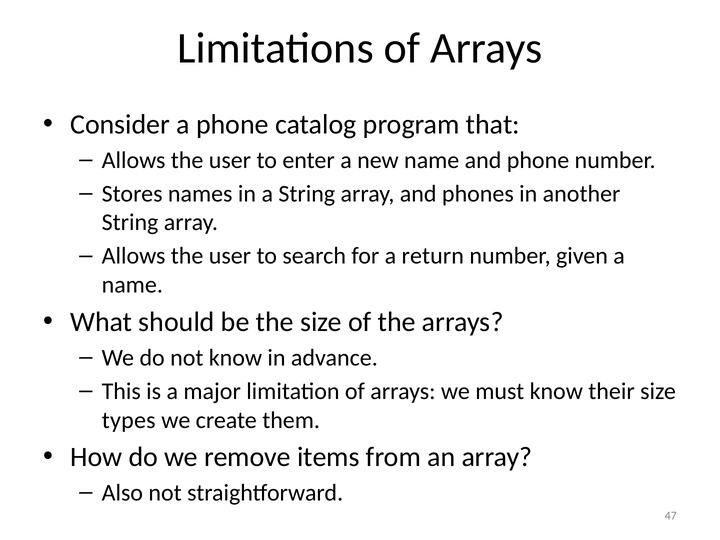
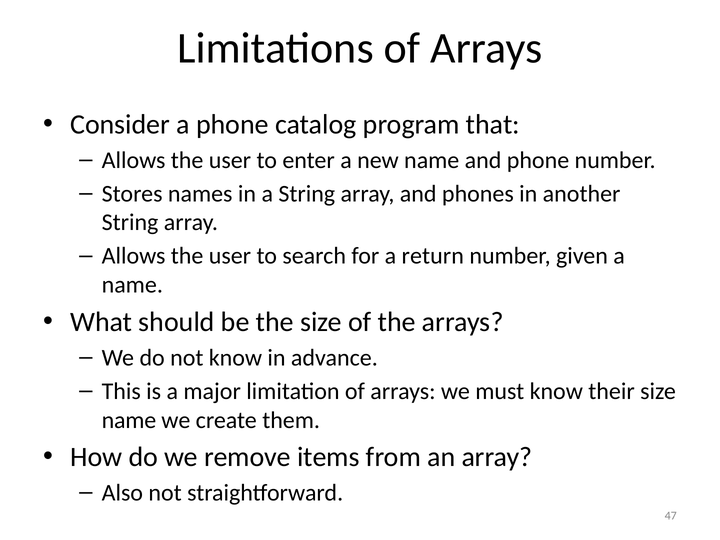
types: types -> name (129, 420)
